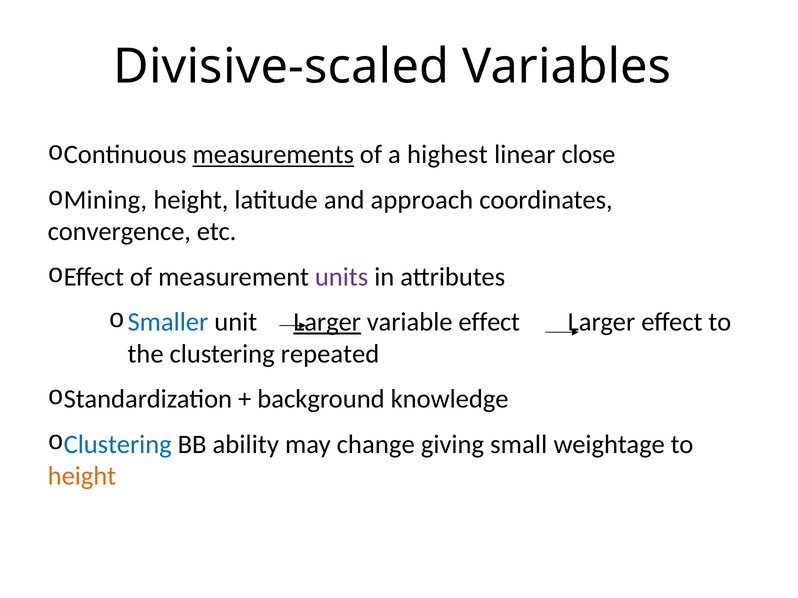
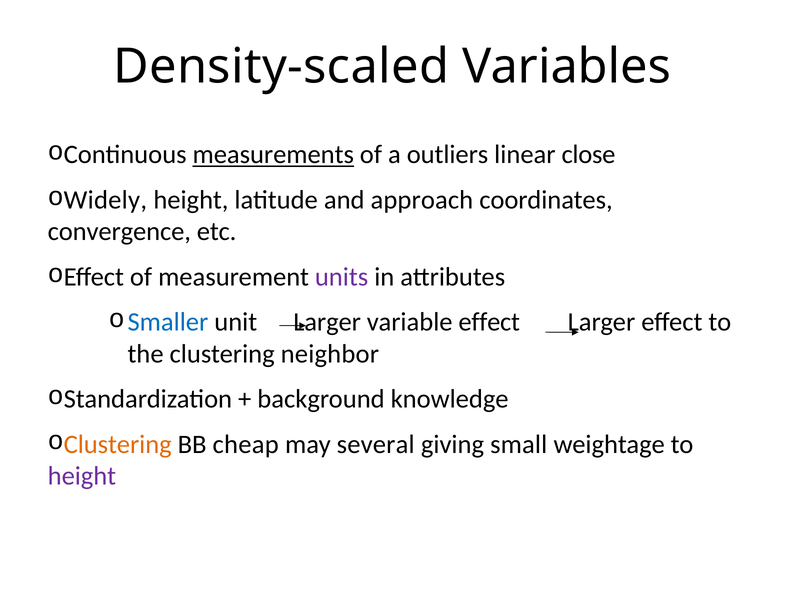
Divisive-scaled: Divisive-scaled -> Density-scaled (281, 67)
highest: highest -> outliers (447, 155)
Mining: Mining -> Widely (105, 200)
Larger underline: present -> none (327, 322)
repeated: repeated -> neighbor (330, 354)
Clustering colour: blue -> orange (118, 445)
ability: ability -> cheap (246, 445)
change: change -> several (376, 445)
height colour: orange -> purple (82, 477)
